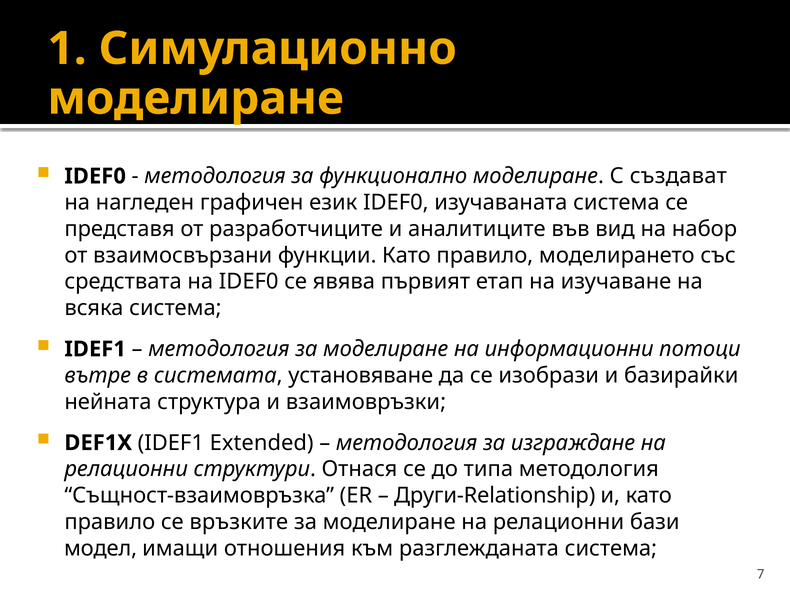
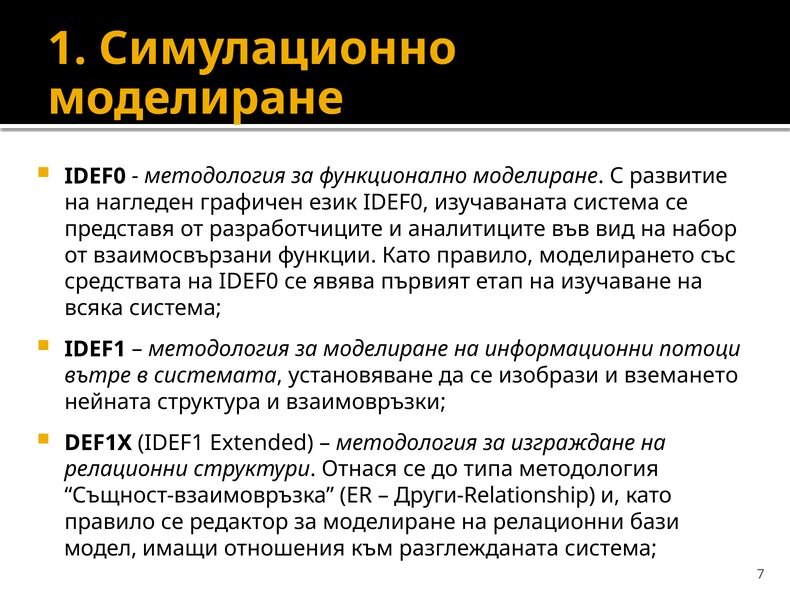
създават: създават -> развитие (678, 176)
базирайки: базирайки -> вземането (681, 375)
връзките: връзките -> редактор (239, 522)
